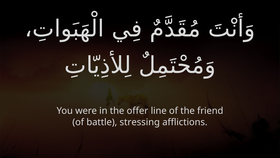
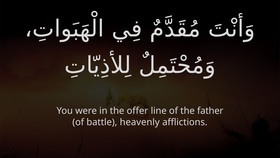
friend: friend -> father (210, 111)
stressing: stressing -> heavenly (140, 122)
